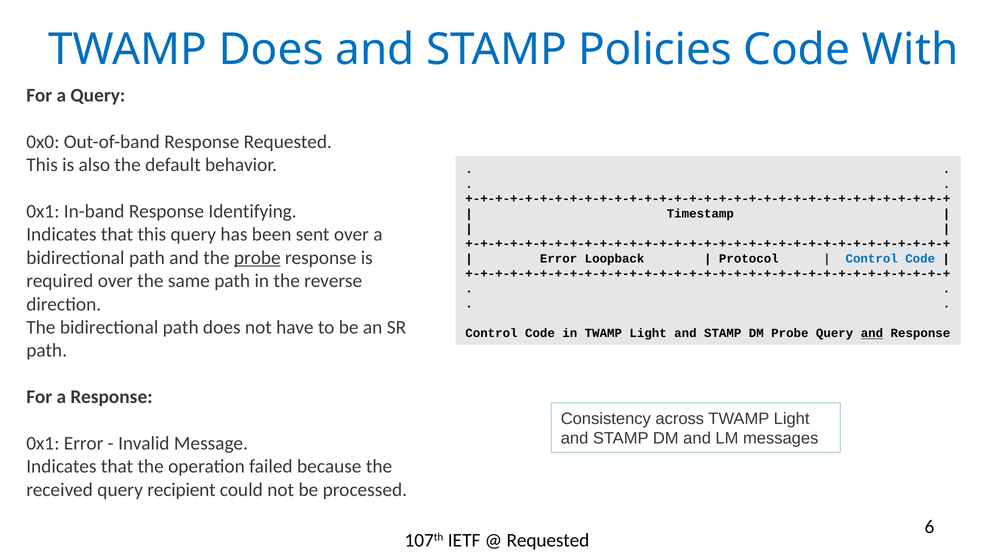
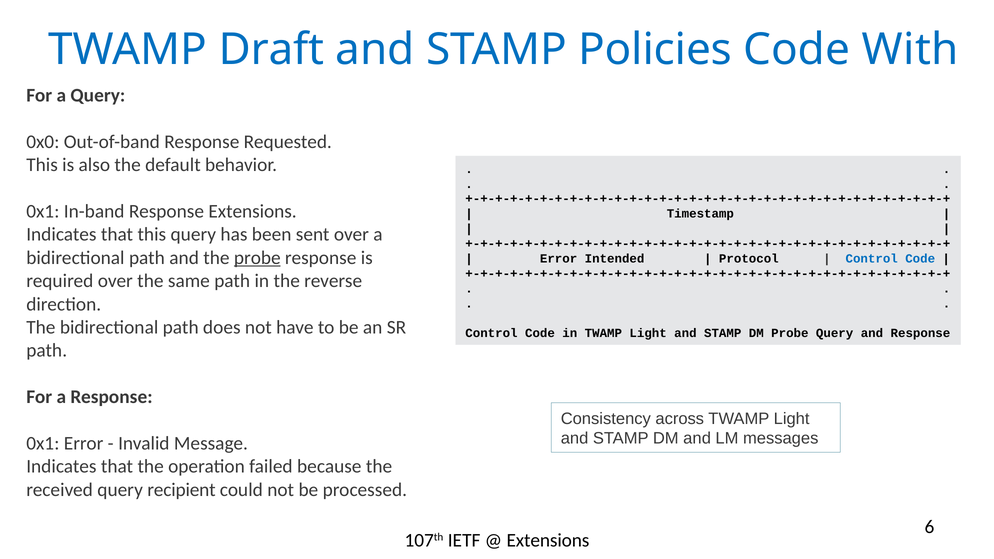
TWAMP Does: Does -> Draft (271, 50)
Response Identifying: Identifying -> Extensions (253, 211)
Loopback: Loopback -> Intended (615, 259)
and underline: present -> none (872, 333)
Requested: Requested -> Extensions (548, 540)
